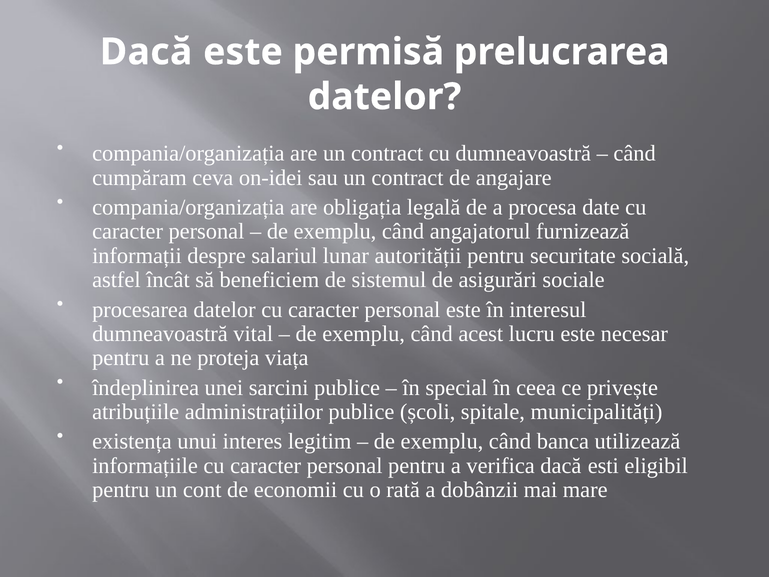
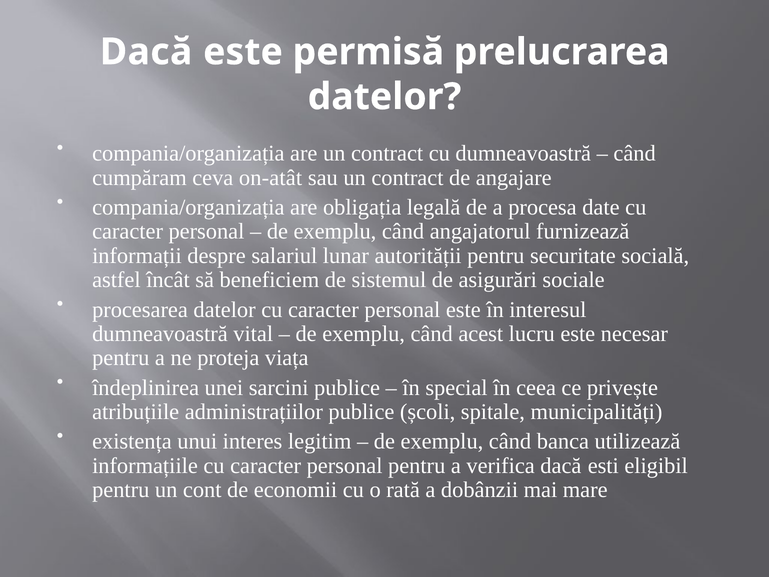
on-idei: on-idei -> on-atât (271, 178)
